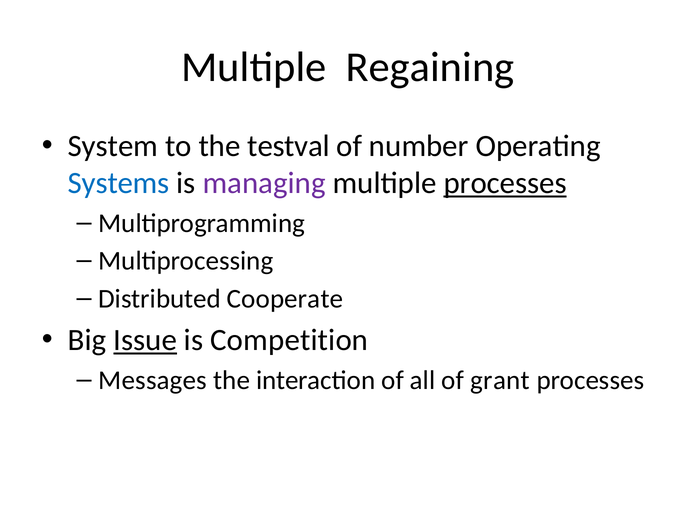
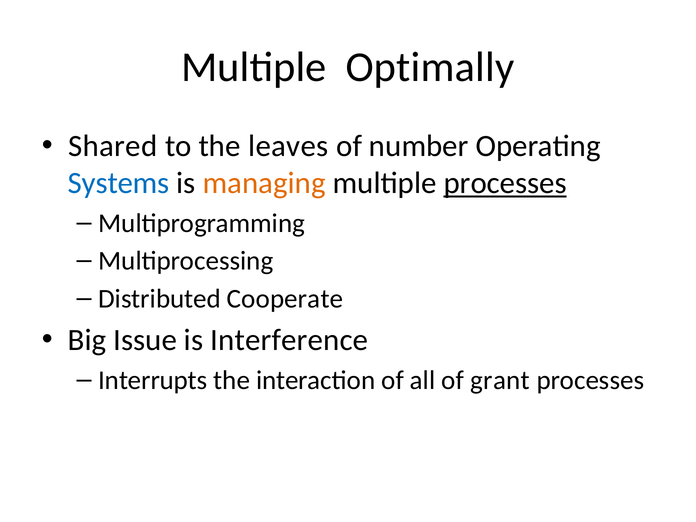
Regaining: Regaining -> Optimally (430, 67)
System: System -> Shared (113, 146)
testval: testval -> leaves (288, 146)
managing colour: purple -> orange (264, 183)
Issue underline: present -> none (145, 340)
Competition: Competition -> Interference (289, 340)
Messages: Messages -> Interrupts (153, 380)
